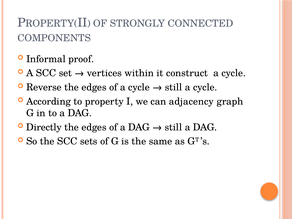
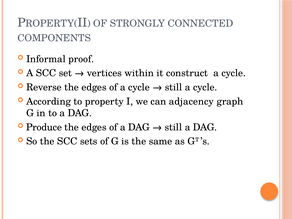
Directly: Directly -> Produce (44, 127)
